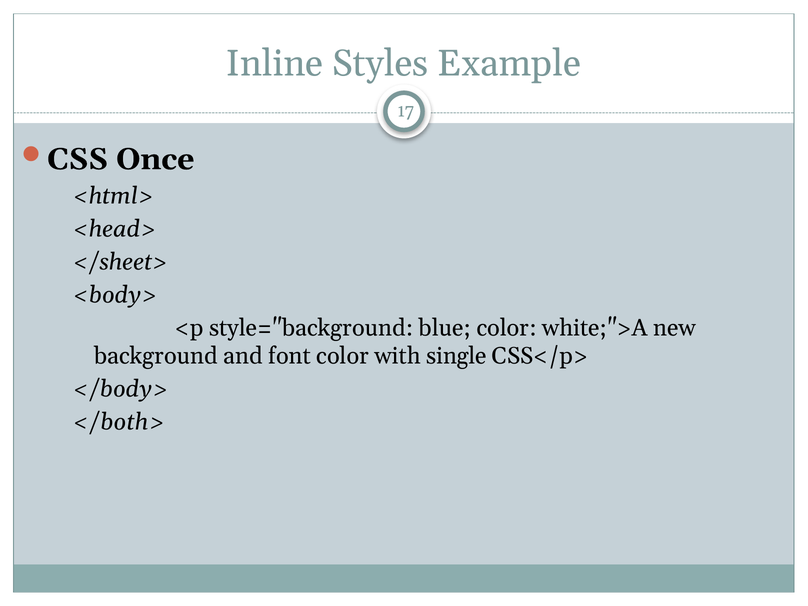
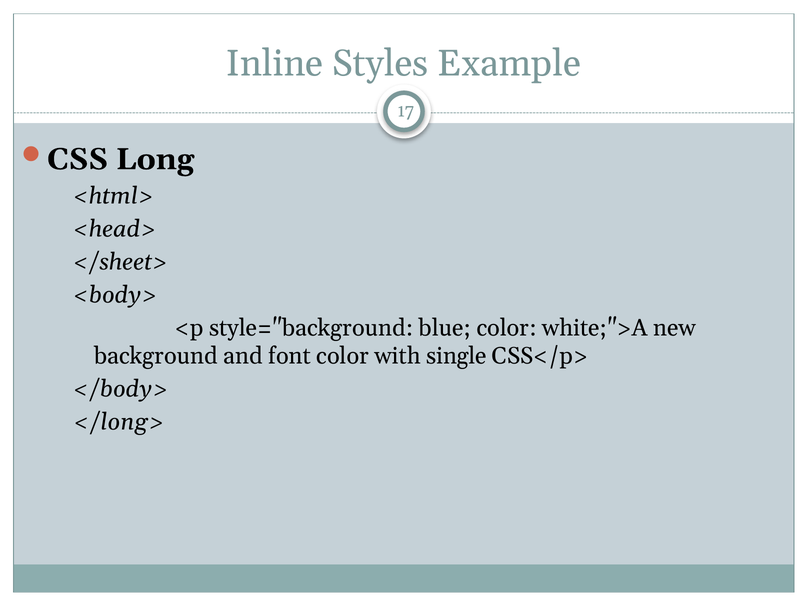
Once: Once -> Long (155, 159)
</both>: </both> -> </long> (119, 422)
